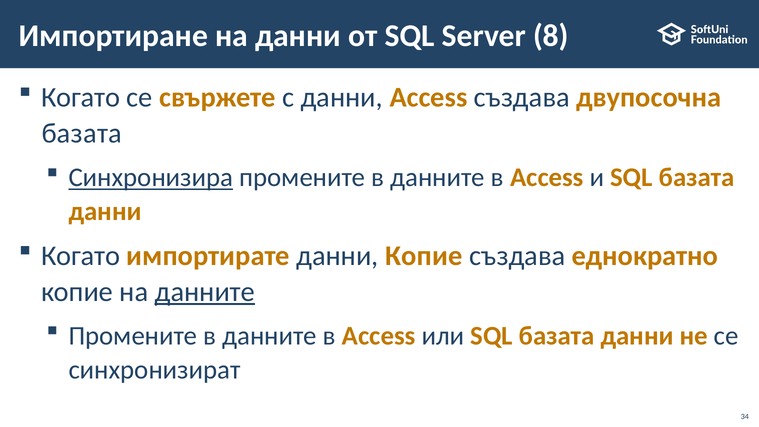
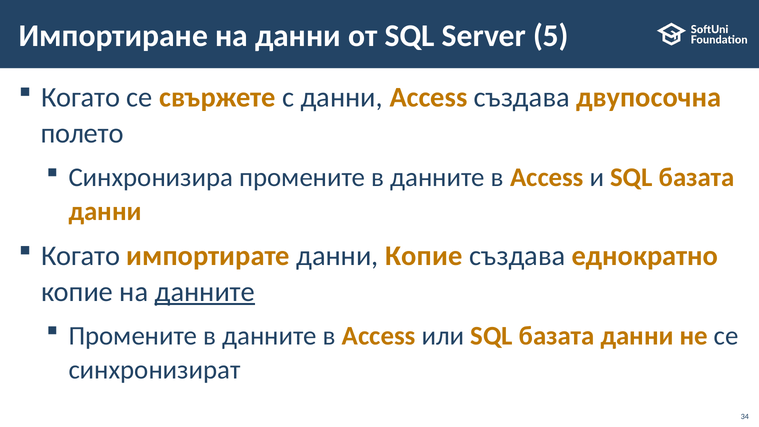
8: 8 -> 5 (551, 36)
базата: базата -> полето (82, 133)
Синхронизира underline: present -> none (151, 178)
